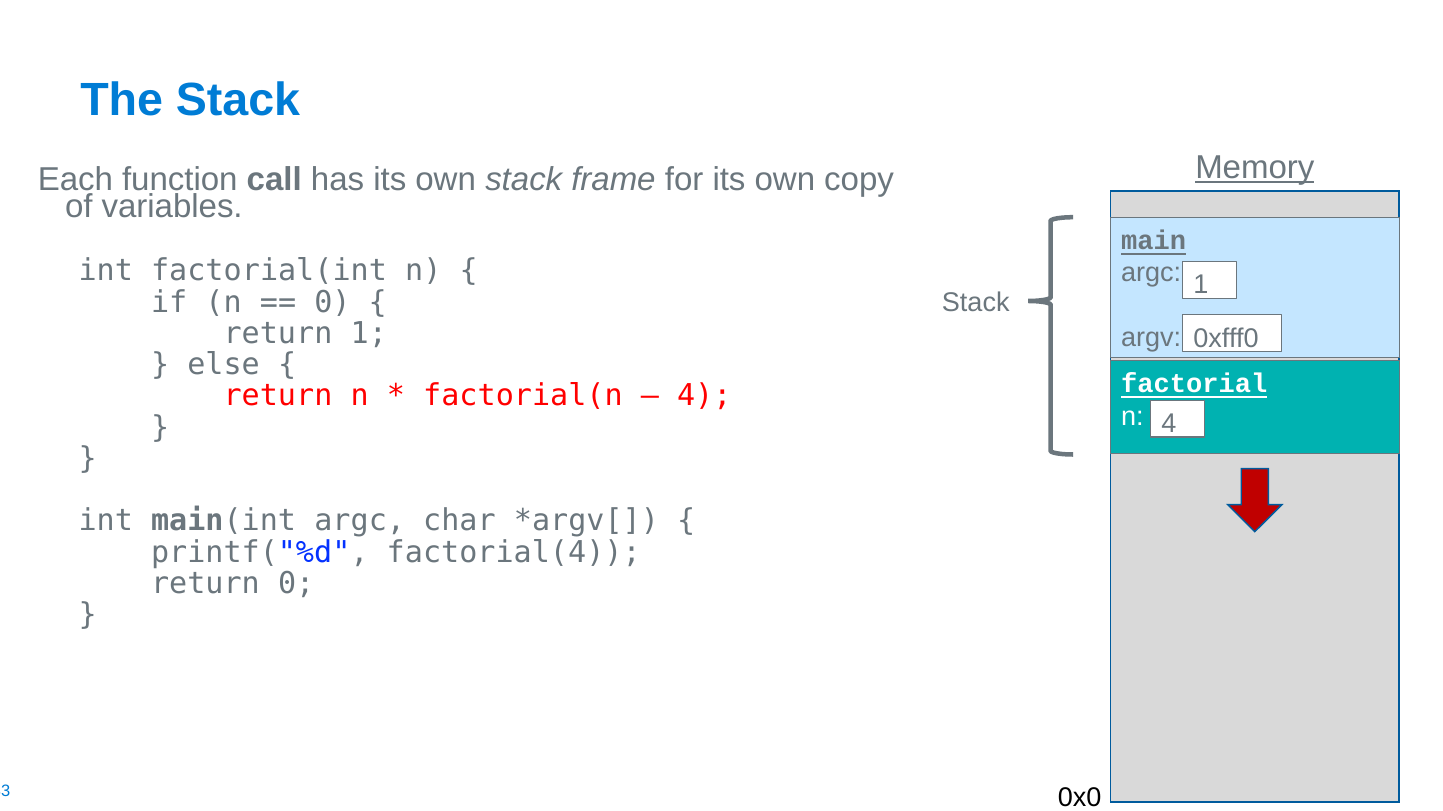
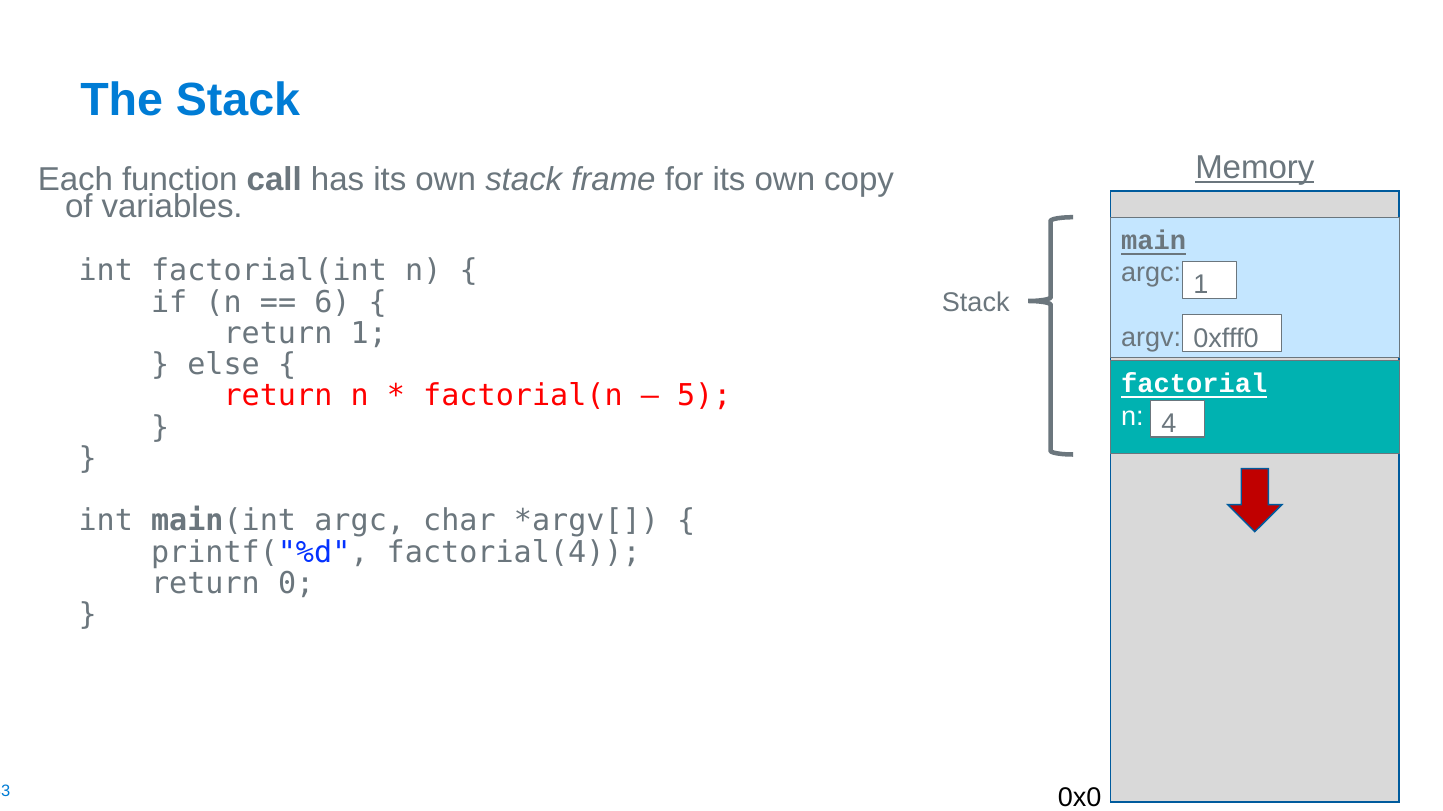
0: 0 -> 6 (332, 303)
4: 4 -> 5 (704, 396)
